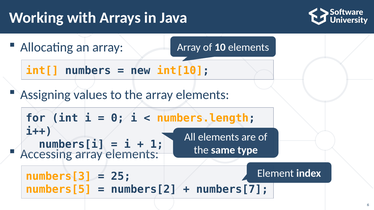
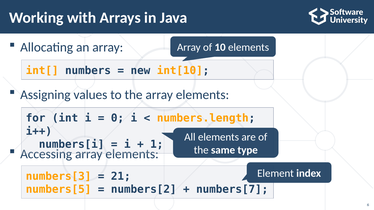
25: 25 -> 21 (121, 177)
